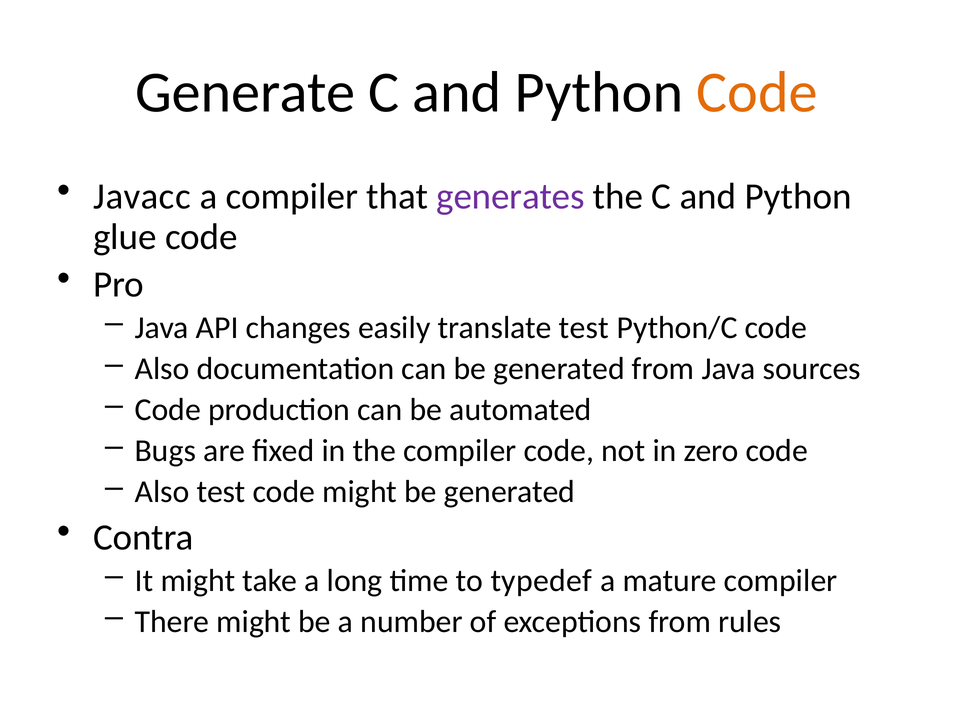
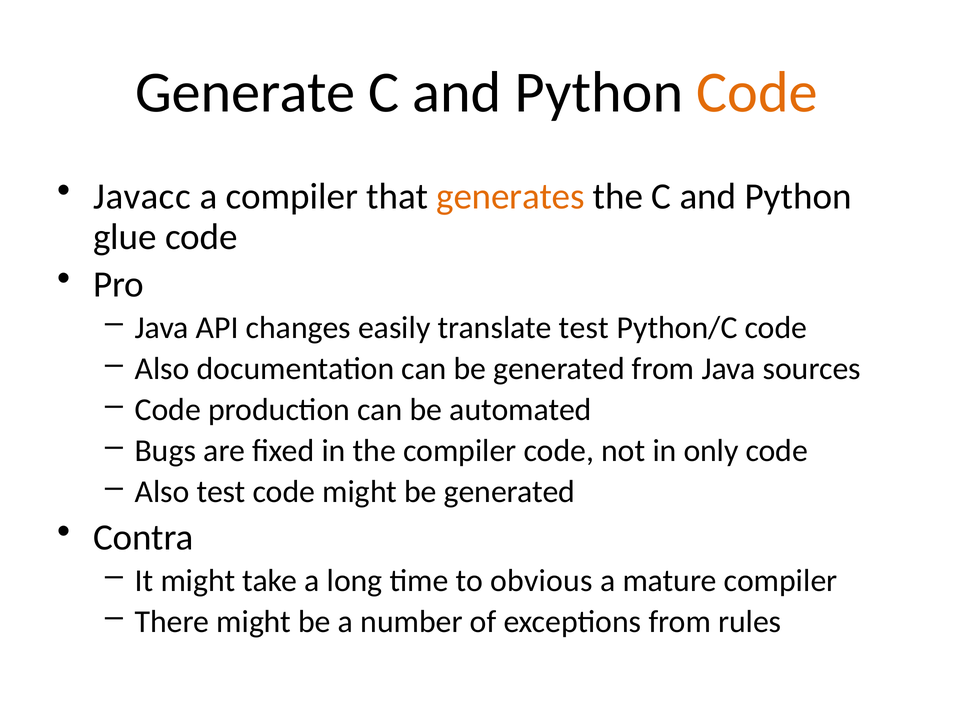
generates colour: purple -> orange (511, 197)
zero: zero -> only (711, 451)
typedef: typedef -> obvious (541, 580)
